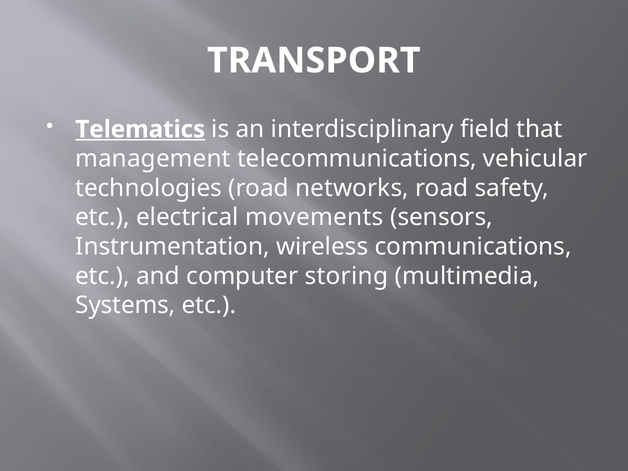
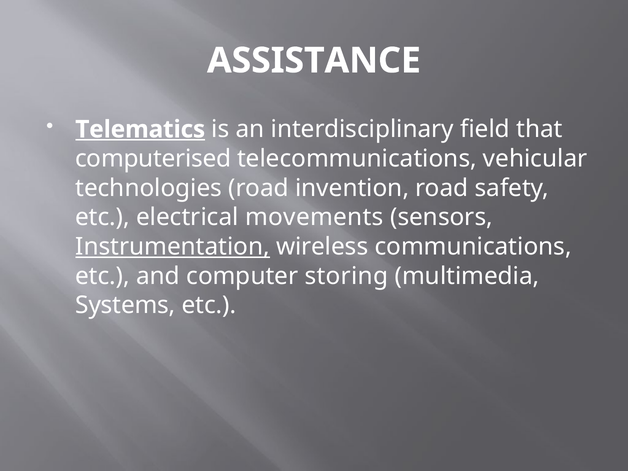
TRANSPORT: TRANSPORT -> ASSISTANCE (314, 61)
management: management -> computerised (153, 159)
networks: networks -> invention (352, 188)
Instrumentation underline: none -> present (173, 247)
